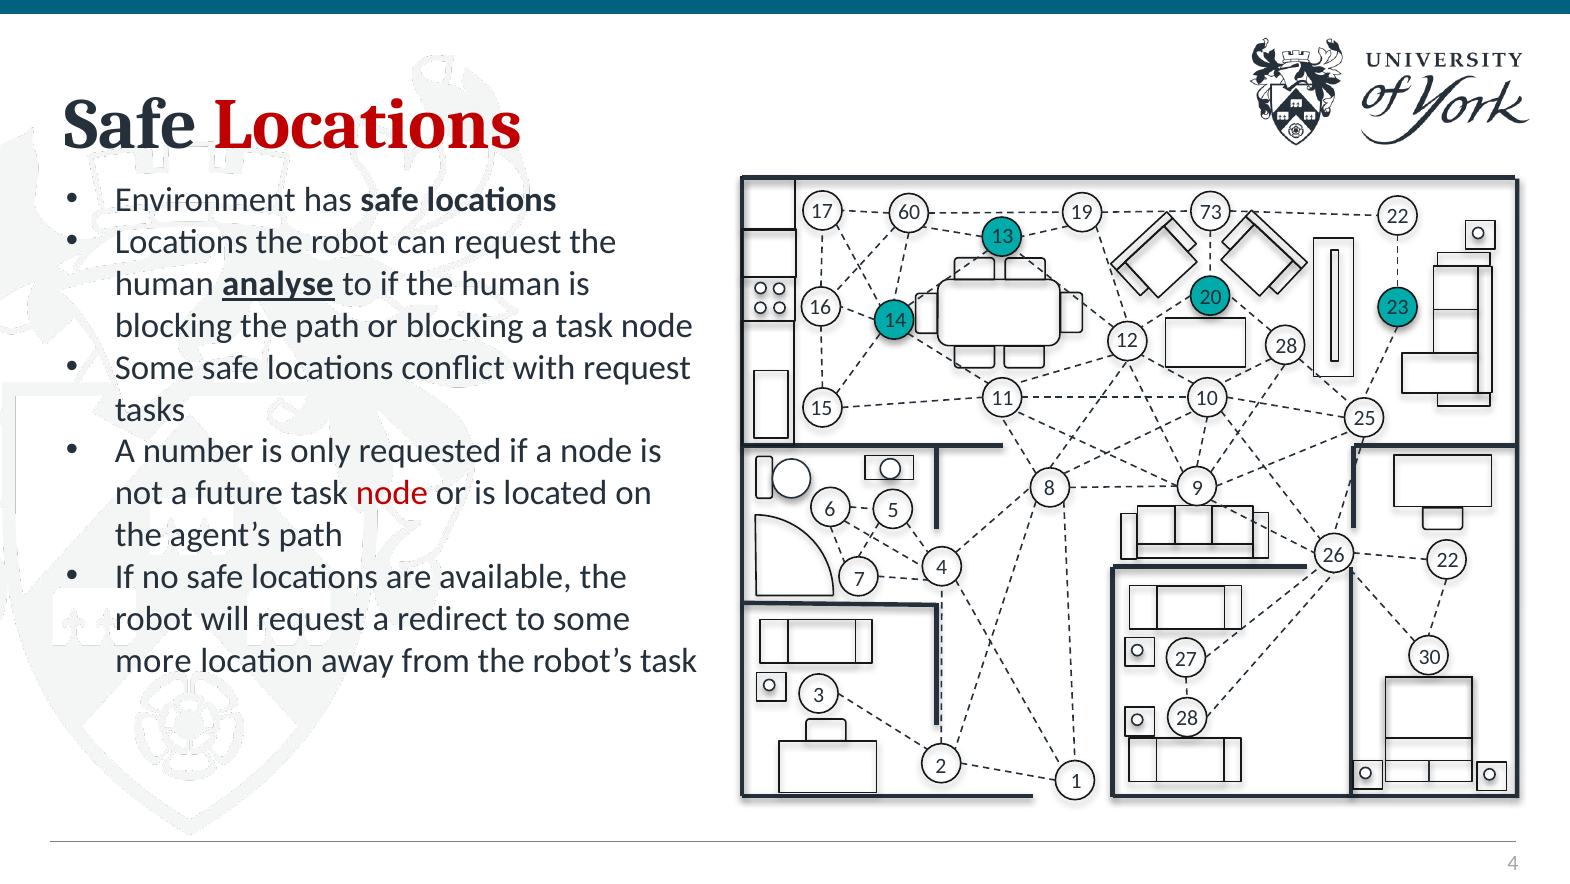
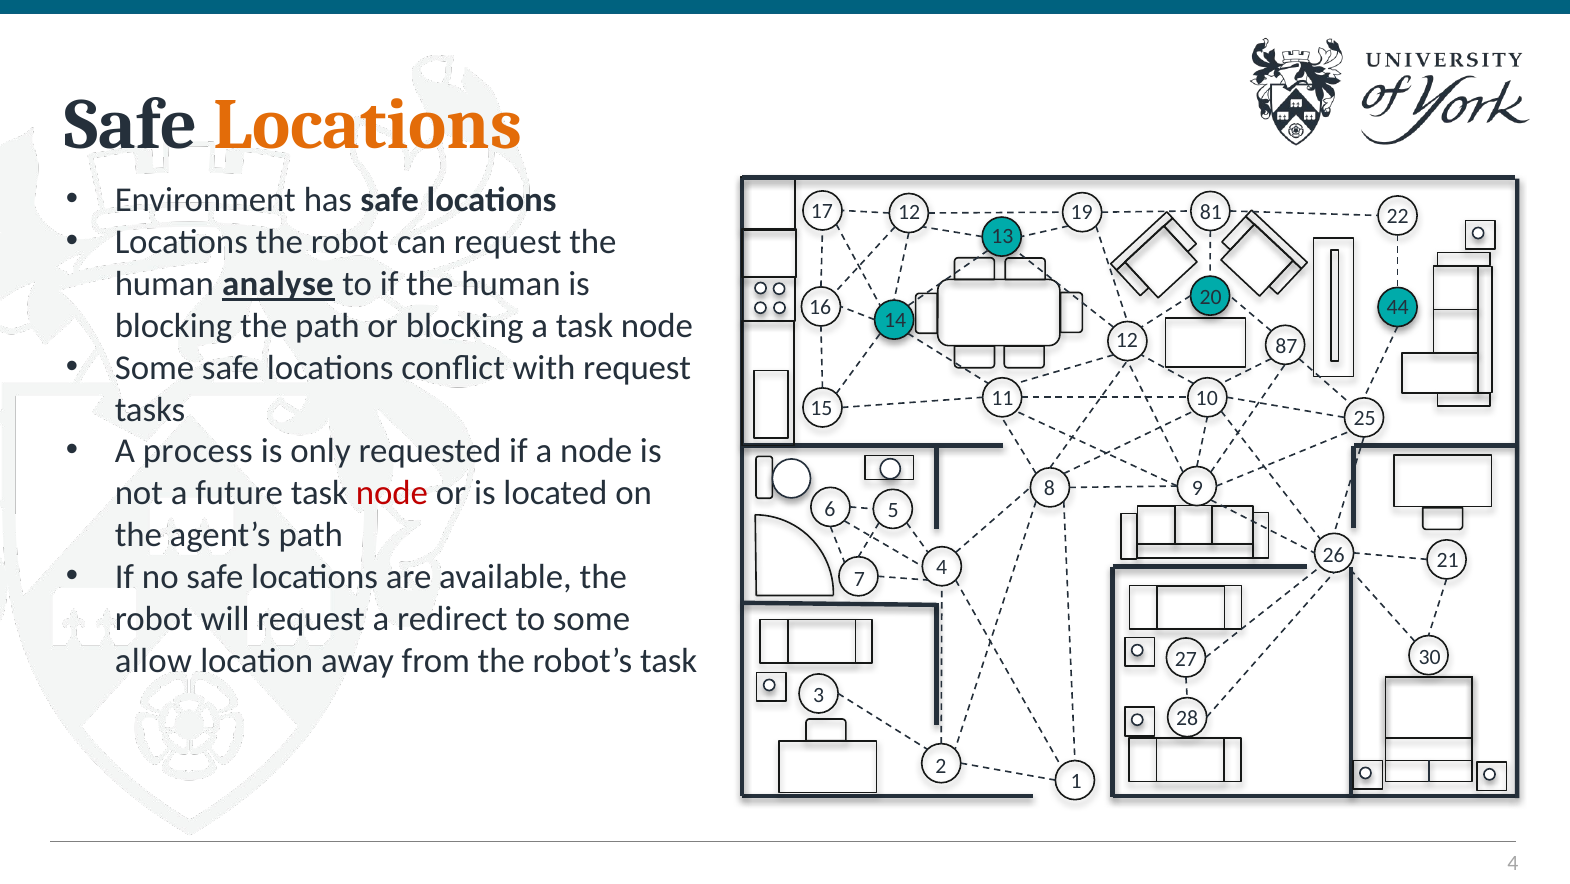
Locations colour: red -> orange (368, 125)
17 60: 60 -> 12 (909, 212)
73: 73 -> 81 (1211, 213)
23: 23 -> 44 (1398, 307)
12 28: 28 -> 87 (1287, 346)
number: number -> process (198, 451)
26 22: 22 -> 21 (1448, 561)
more: more -> allow (153, 661)
